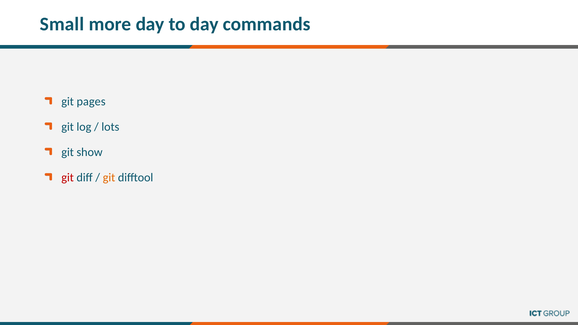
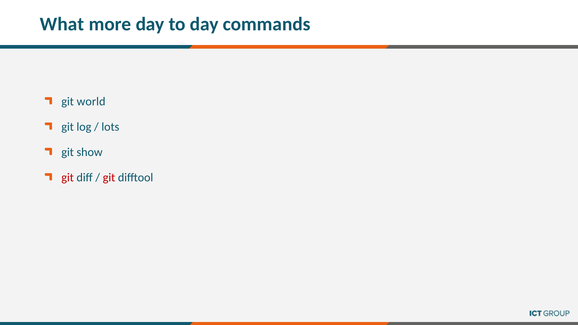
Small: Small -> What (62, 24)
pages: pages -> world (91, 102)
git colour: orange -> red (109, 177)
